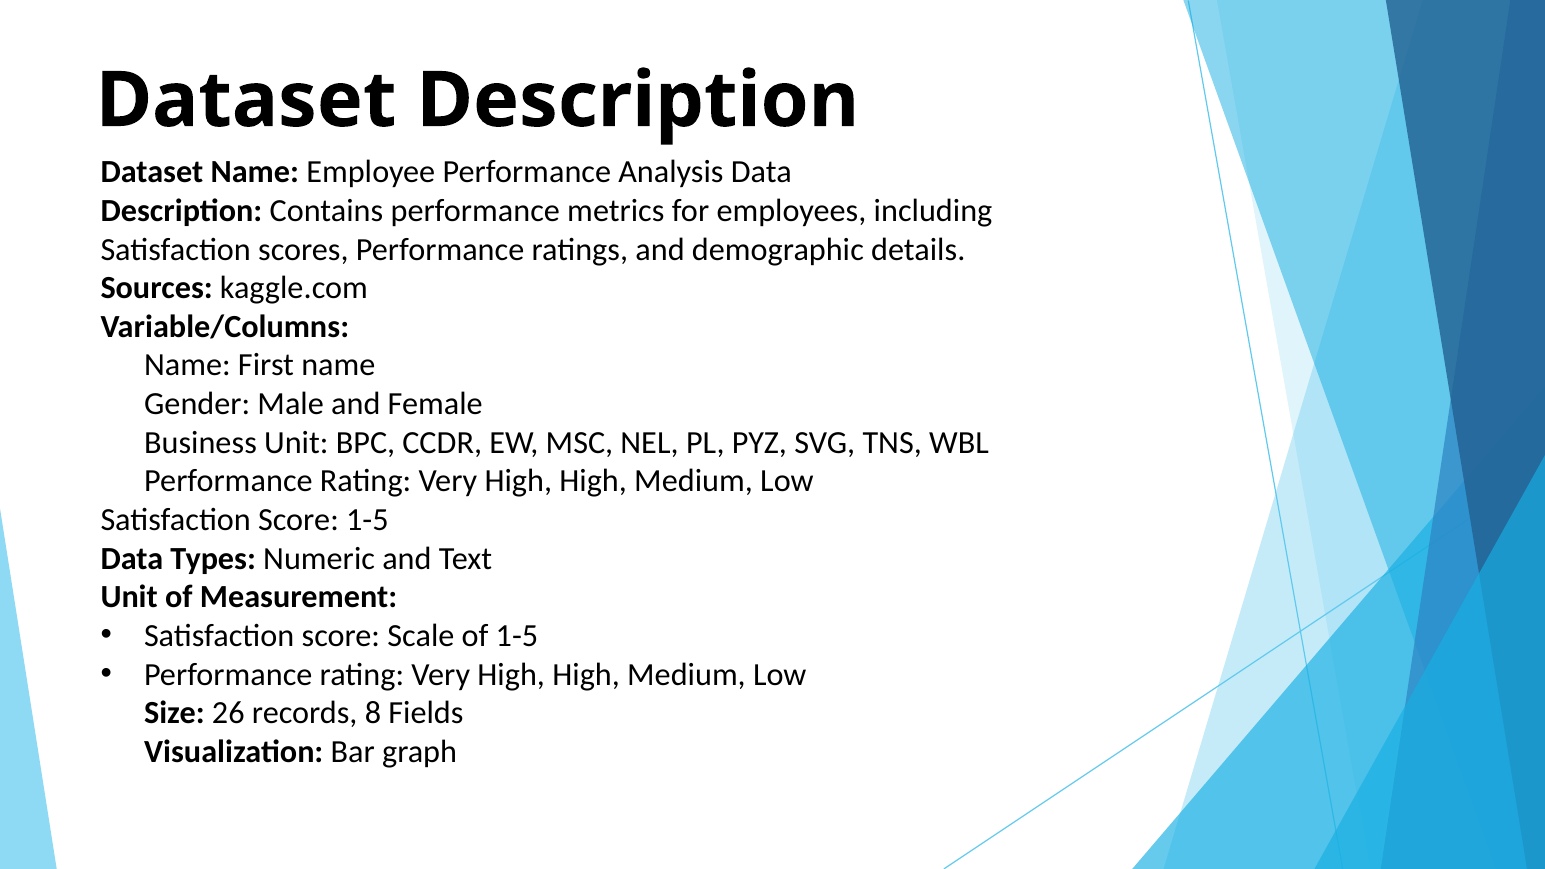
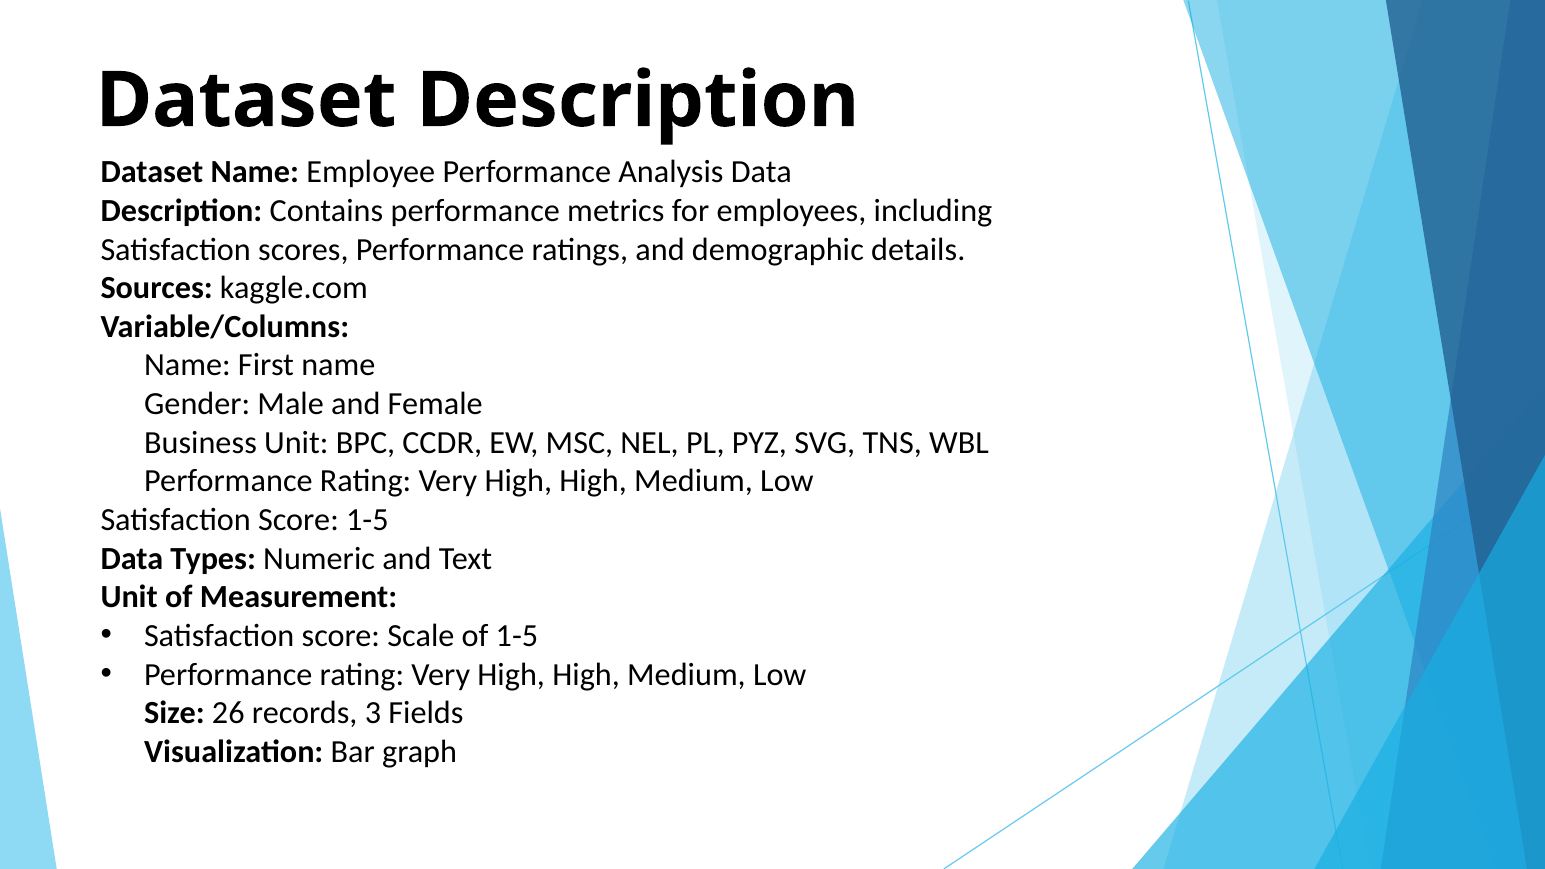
8: 8 -> 3 (373, 713)
